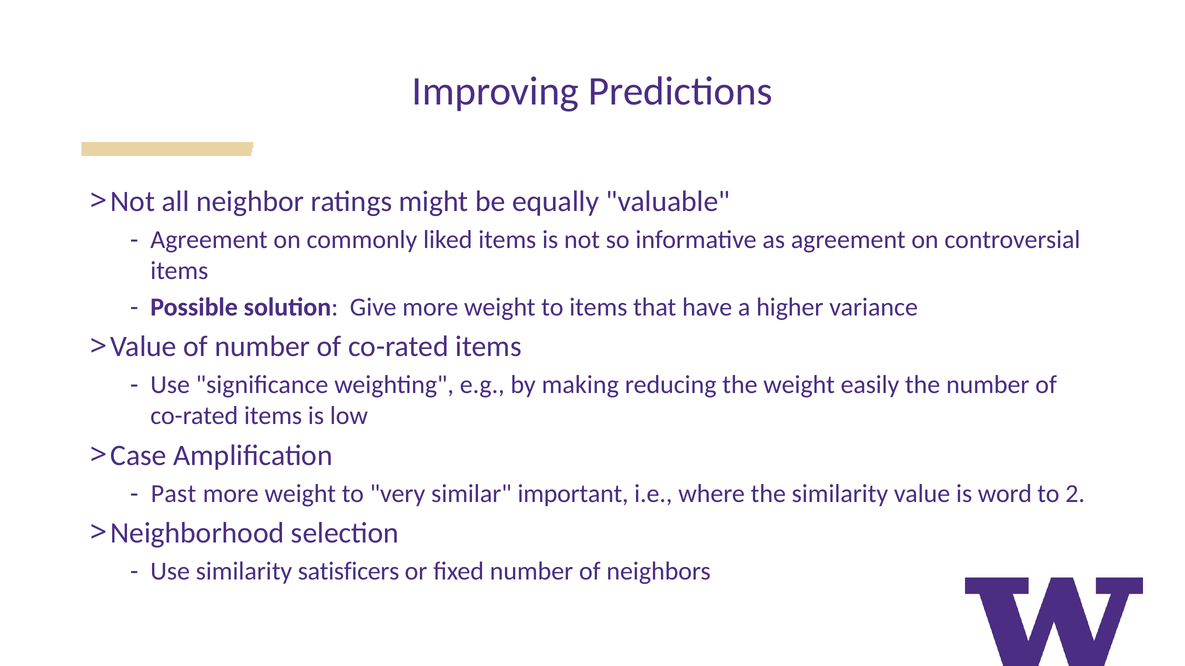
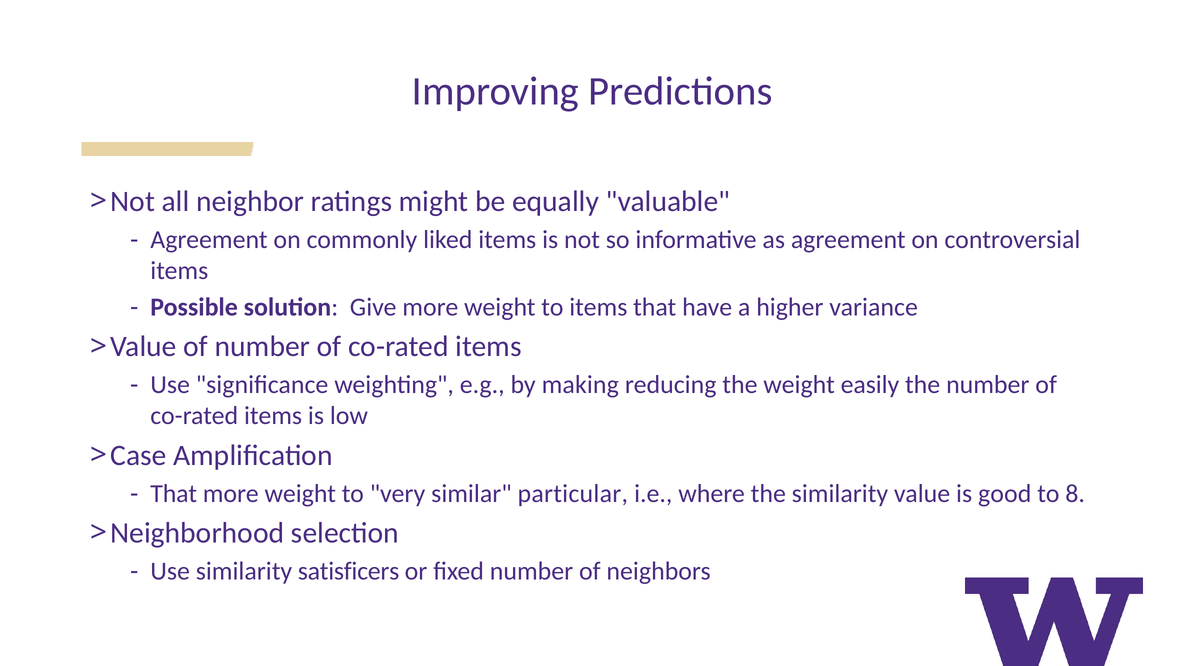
Past: Past -> That (174, 494)
important: important -> particular (573, 494)
word: word -> good (1005, 494)
2: 2 -> 8 (1075, 494)
